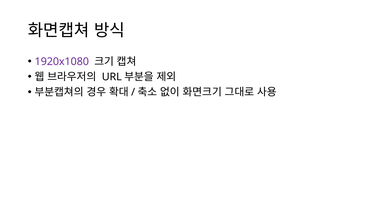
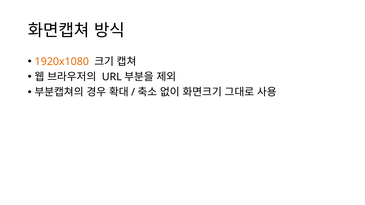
1920x1080 colour: purple -> orange (62, 62)
